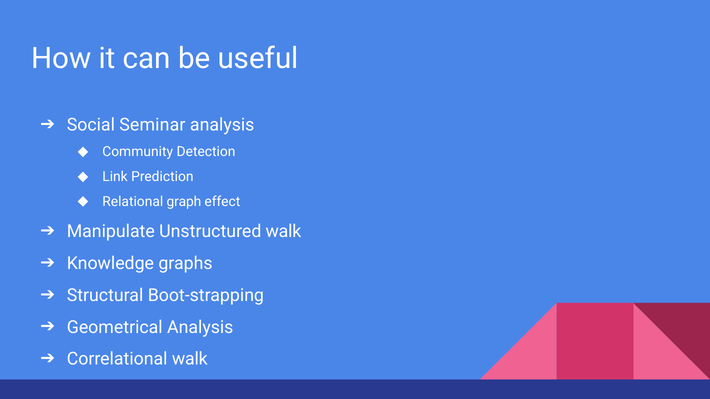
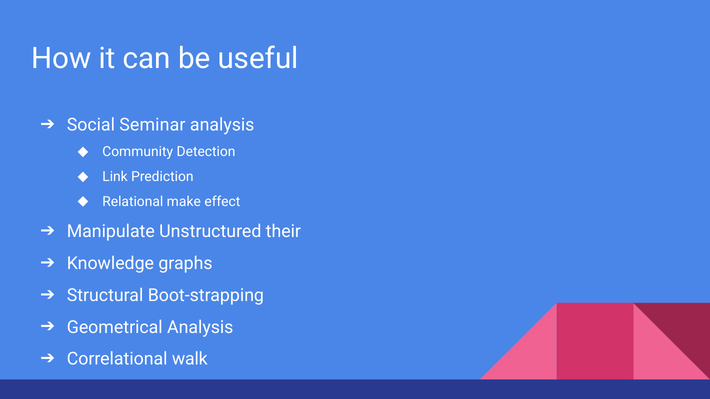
graph: graph -> make (184, 202)
Unstructured walk: walk -> their (283, 232)
